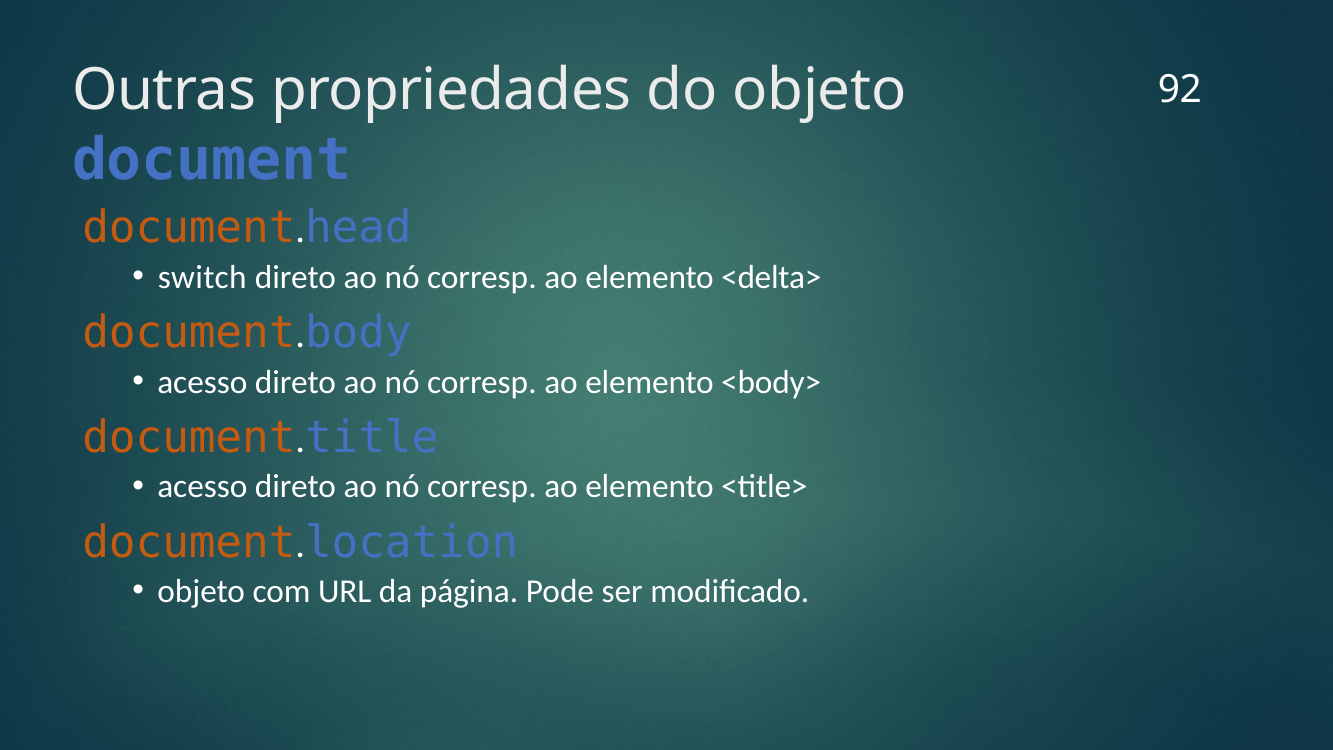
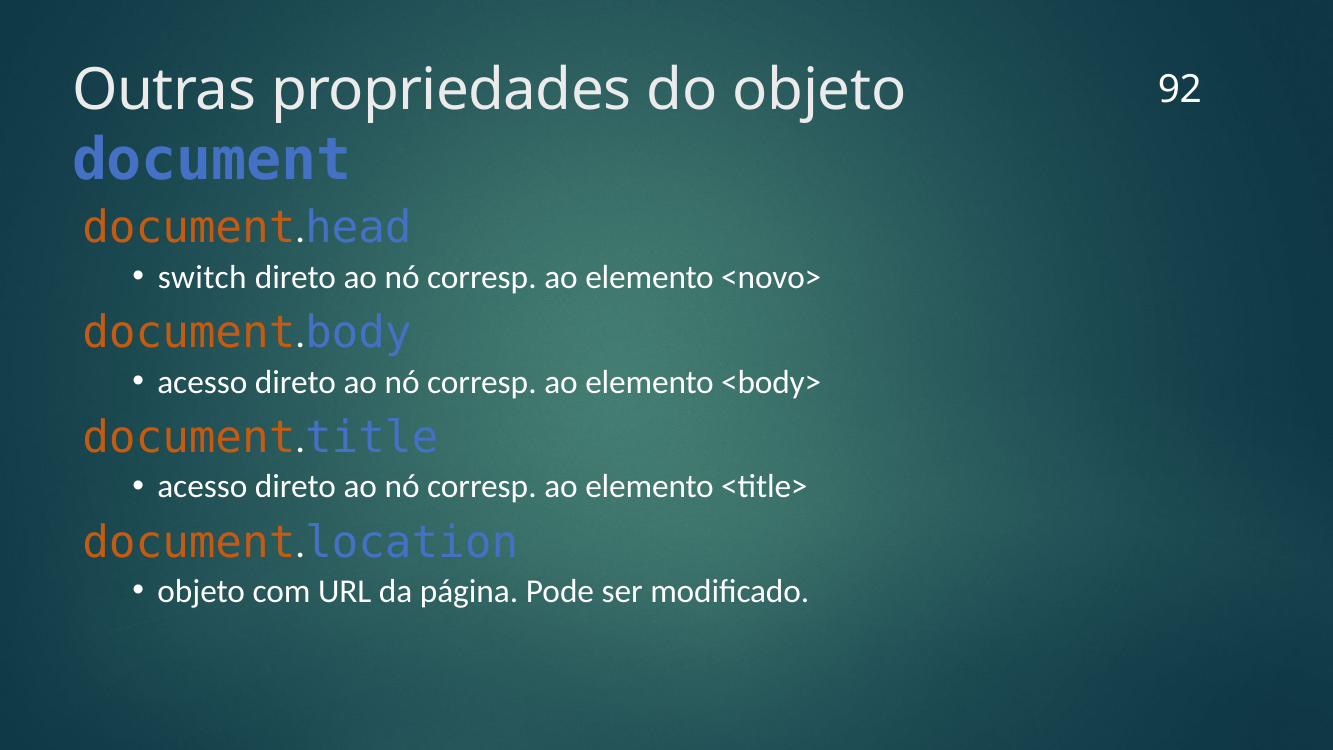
<delta>: <delta> -> <novo> (771, 277)
